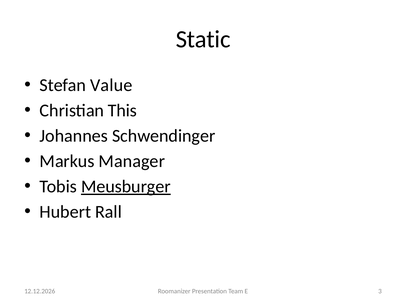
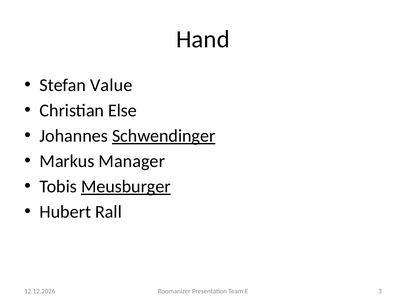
Static: Static -> Hand (203, 39)
This: This -> Else (122, 110)
Schwendinger underline: none -> present (164, 136)
